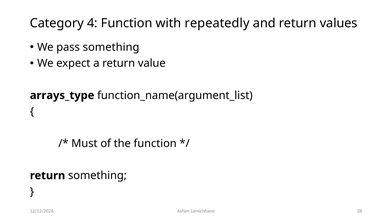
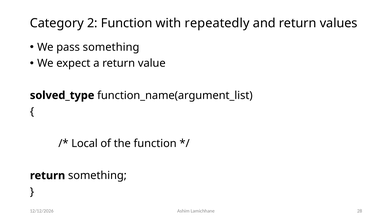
4: 4 -> 2 (92, 23)
arrays_type: arrays_type -> solved_type (62, 95)
Must: Must -> Local (85, 143)
